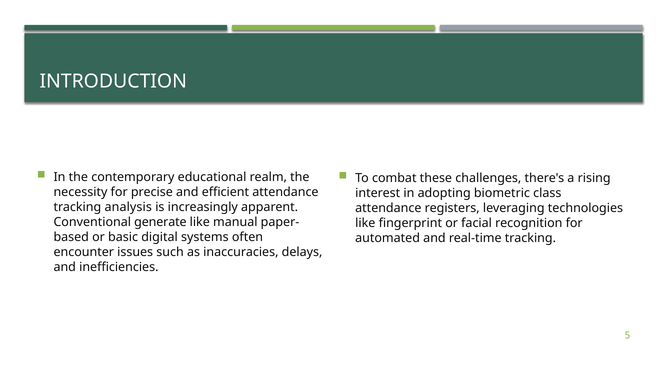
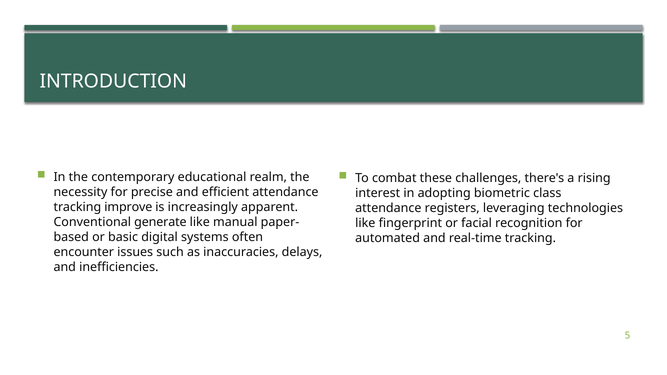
analysis: analysis -> improve (128, 207)
